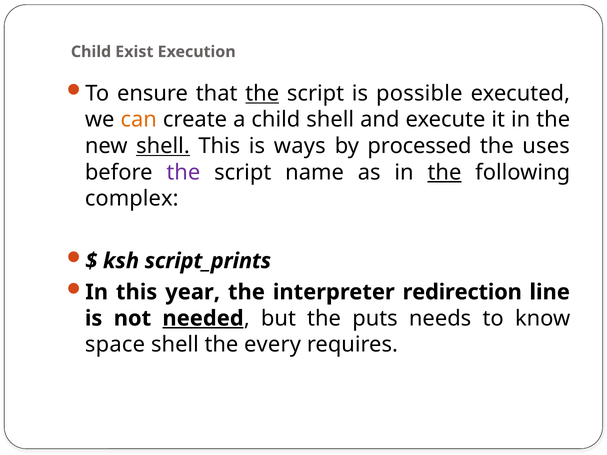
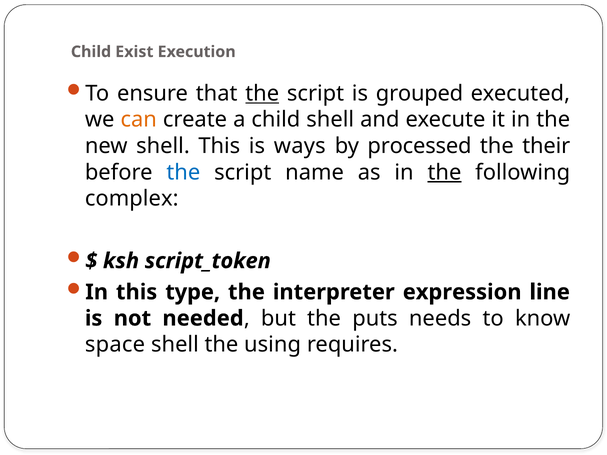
possible: possible -> grouped (420, 94)
shell underline: present -> none (163, 146)
uses: uses -> their (546, 146)
the colour: purple -> blue (183, 172)
script_prints: script_prints -> script_token (208, 261)
year: year -> type (193, 292)
redirection: redirection -> expression (462, 292)
needed underline: present -> none (203, 319)
every: every -> using (273, 345)
